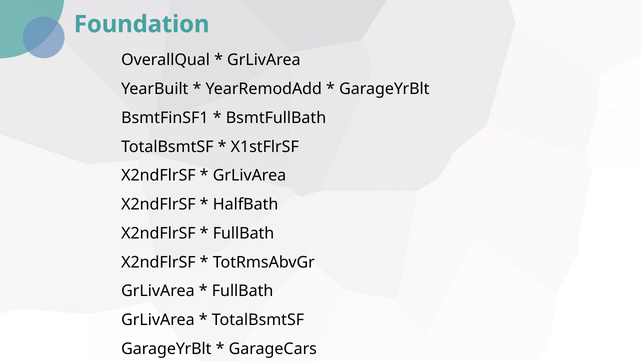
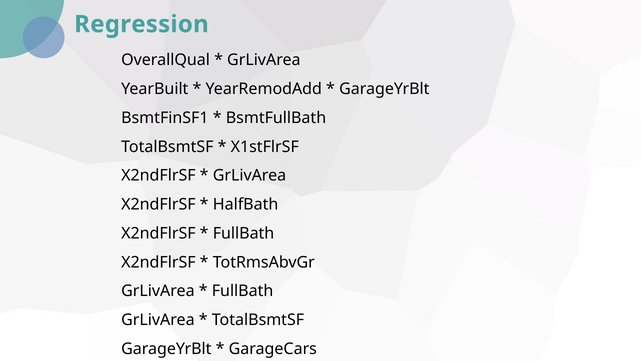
Foundation: Foundation -> Regression (141, 24)
